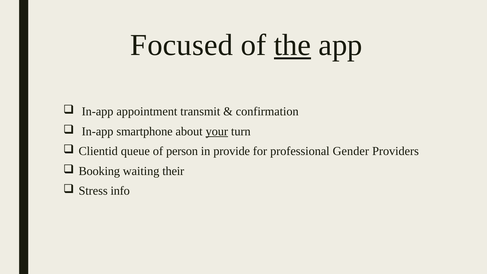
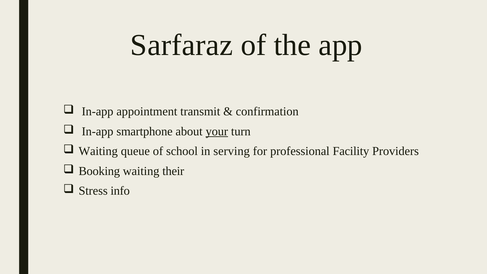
Focused: Focused -> Sarfaraz (182, 45)
the underline: present -> none (292, 45)
Clientid: Clientid -> Waiting (98, 151)
person: person -> school (182, 151)
provide: provide -> serving (232, 151)
Gender: Gender -> Facility (351, 151)
